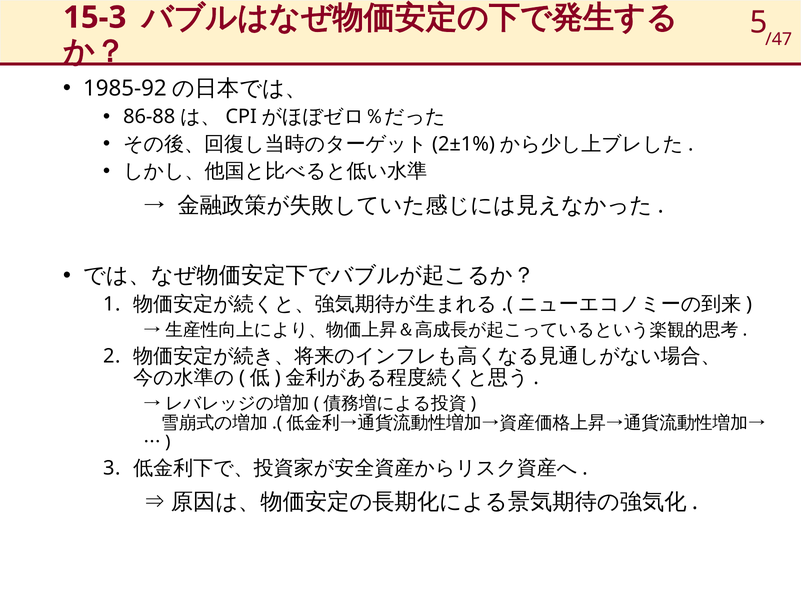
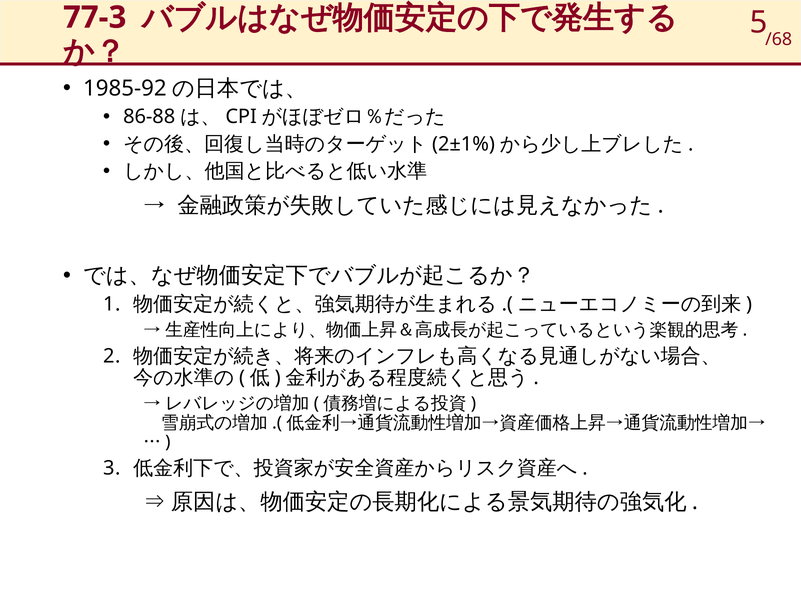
15-3: 15-3 -> 77-3 (95, 17)
/47: /47 -> /68 (779, 39)
